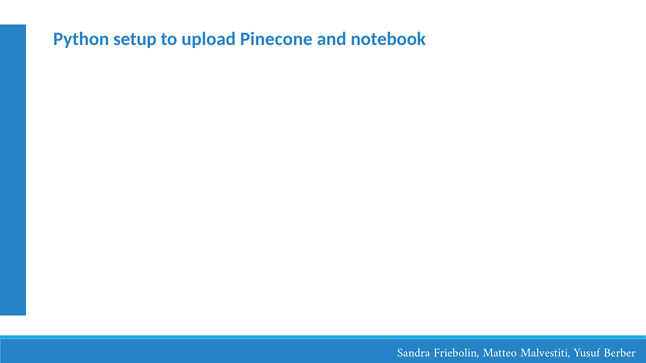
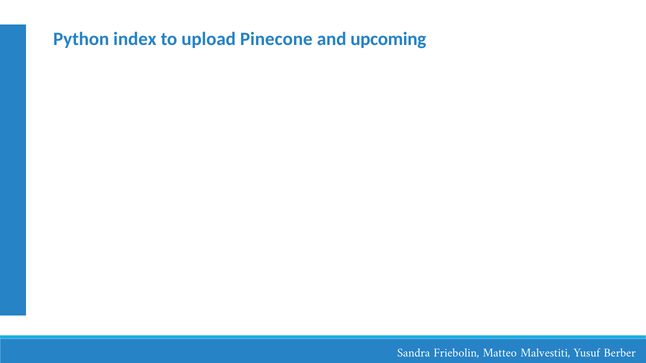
setup: setup -> index (135, 39)
notebook: notebook -> upcoming (388, 39)
